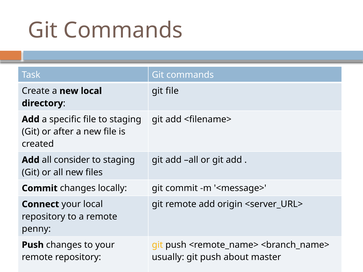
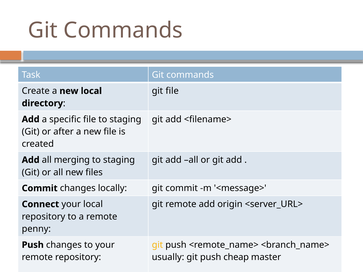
consider: consider -> merging (72, 160)
about: about -> cheap (236, 257)
